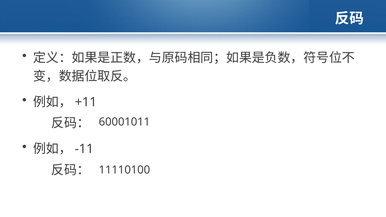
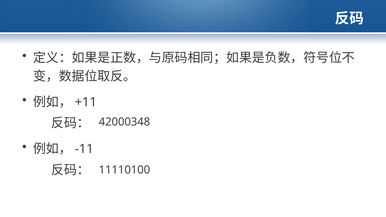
60001011: 60001011 -> 42000348 (124, 122)
